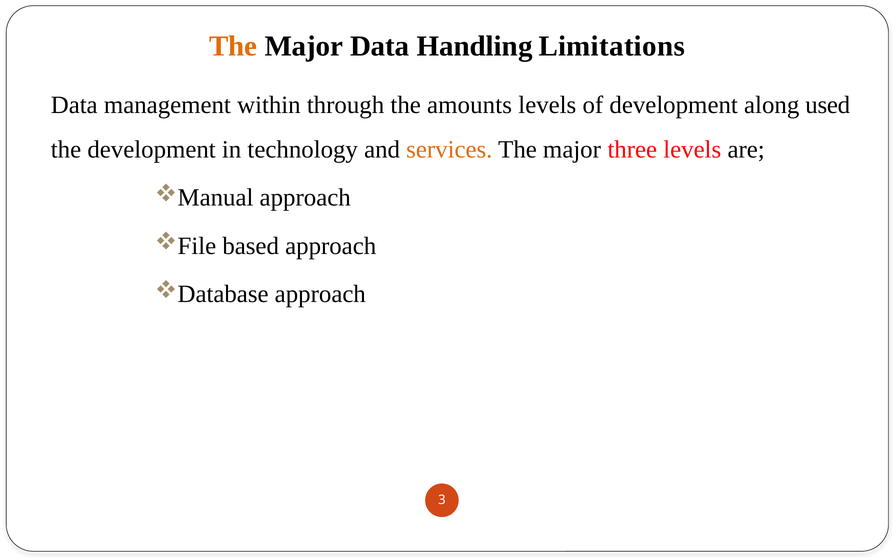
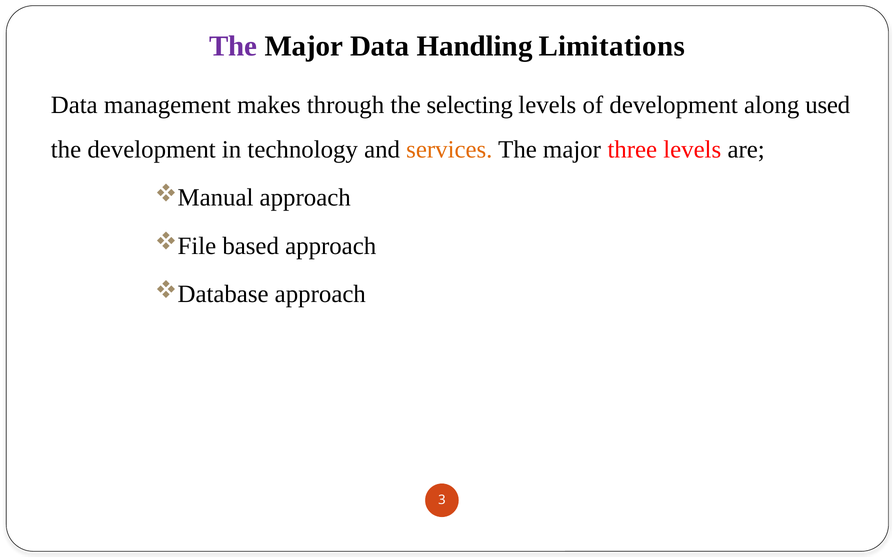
The colour: orange -> purple (233, 46)
within: within -> makes (269, 105)
amounts: amounts -> selecting (470, 105)
